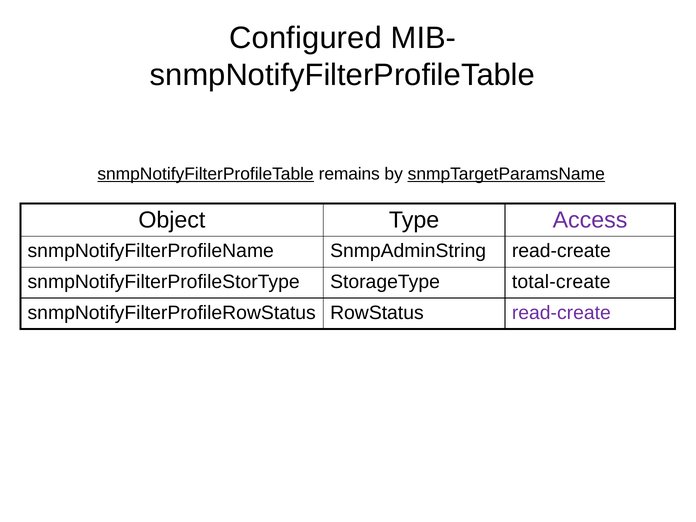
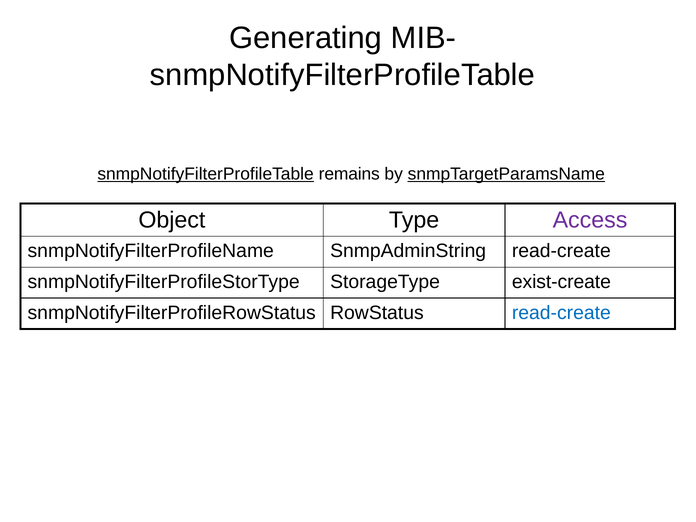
Configured: Configured -> Generating (306, 38)
total-create: total-create -> exist-create (561, 282)
read-create colour: purple -> blue (561, 313)
